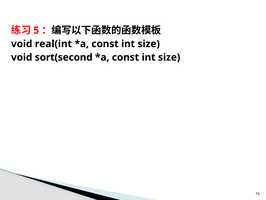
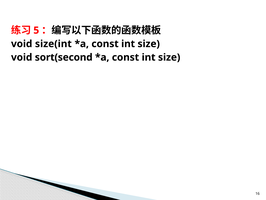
real(int: real(int -> size(int (53, 44)
